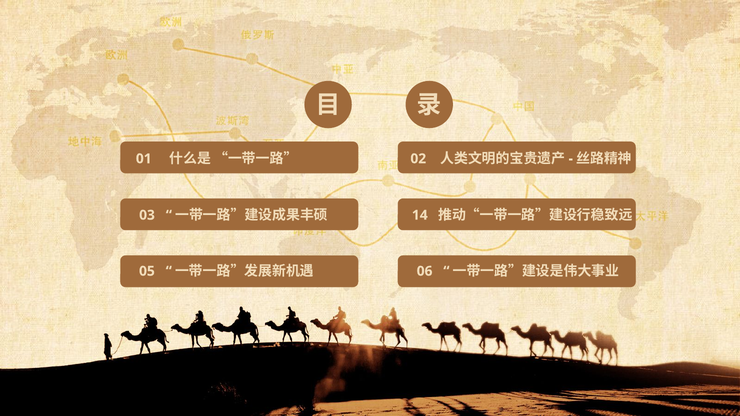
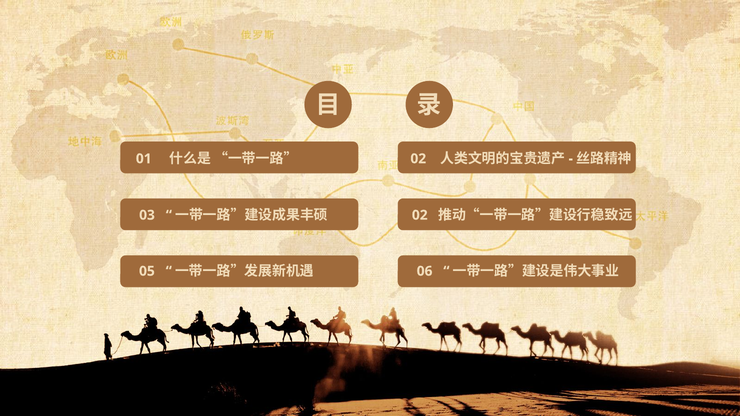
14: 14 -> 02 (420, 215)
